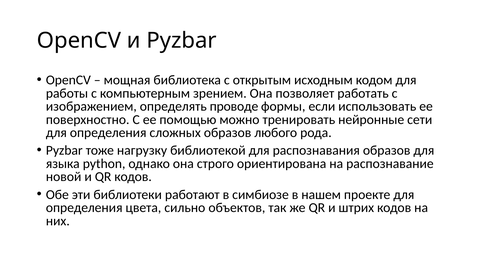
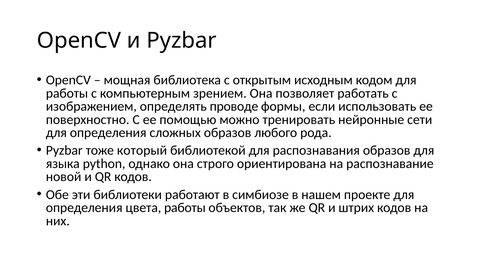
нагрузку: нагрузку -> который (142, 151)
цвета сильно: сильно -> работы (185, 208)
